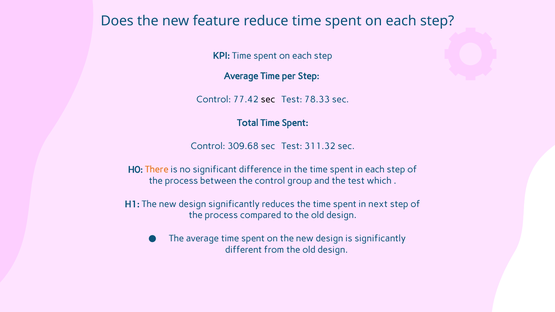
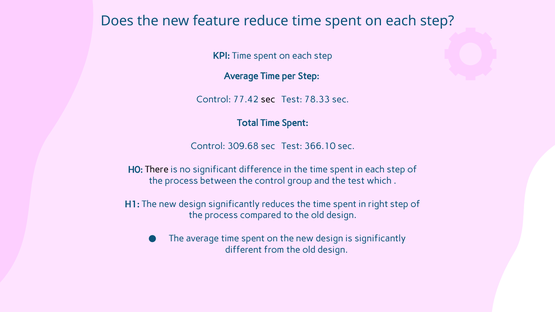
311.32: 311.32 -> 366.10 (320, 146)
There colour: orange -> black (157, 170)
next: next -> right (378, 204)
